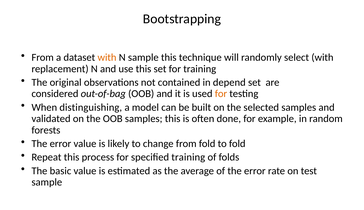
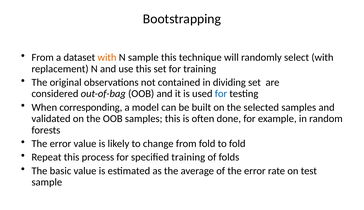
depend: depend -> dividing (229, 82)
for colour: orange -> blue (221, 94)
distinguishing: distinguishing -> corresponding (91, 107)
